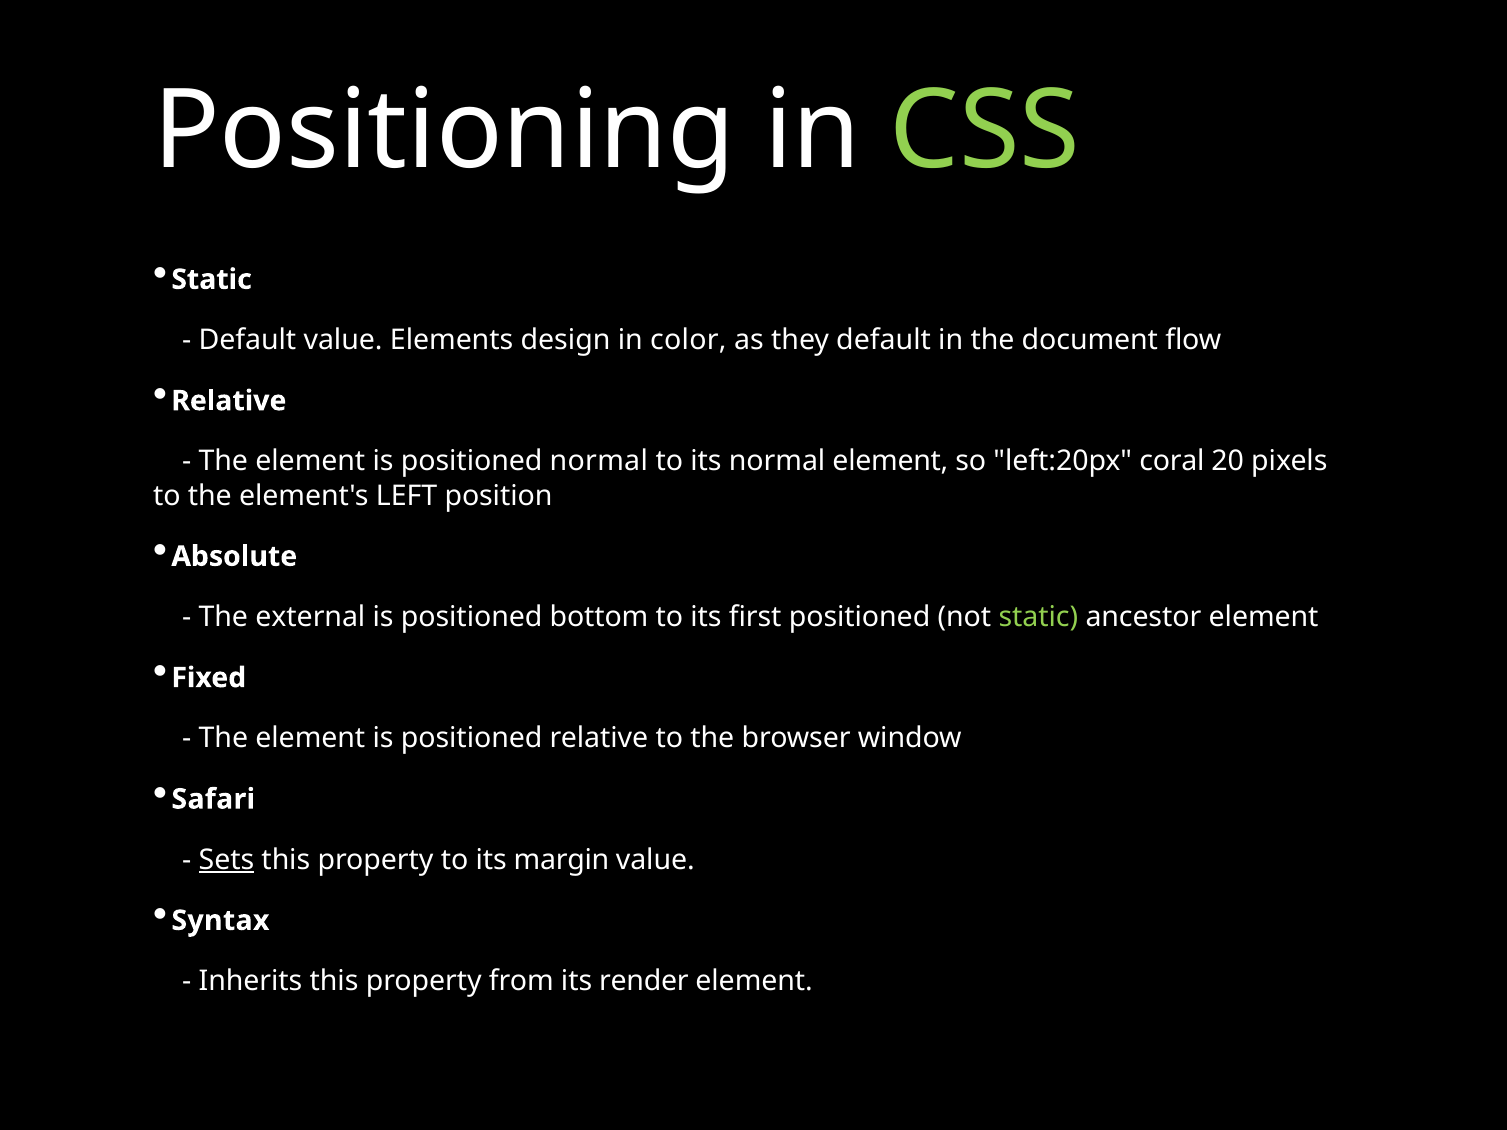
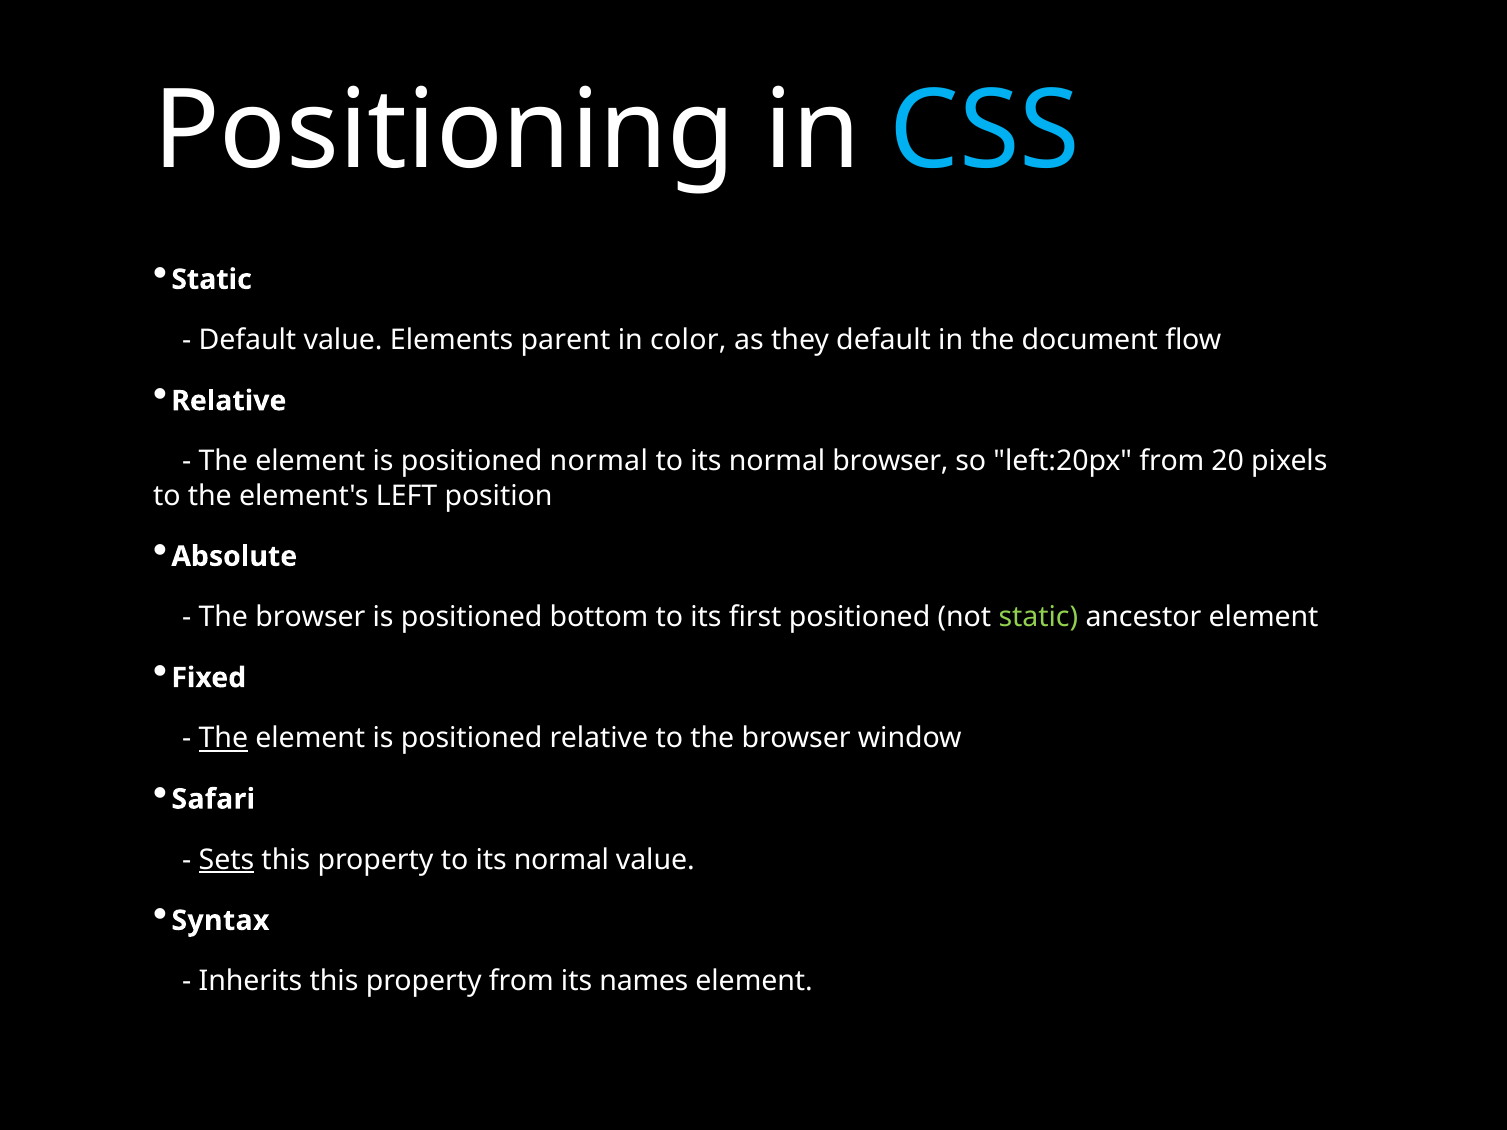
CSS colour: light green -> light blue (985, 131)
design: design -> parent (565, 340)
normal element: element -> browser (890, 462)
left:20px coral: coral -> from (1172, 462)
external: external -> browser (310, 617)
The underline: none -> present (223, 739)
property to its margin: margin -> normal (561, 860)
render: render -> names (644, 981)
